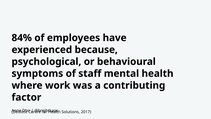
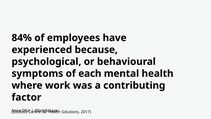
staff: staff -> each (90, 73)
